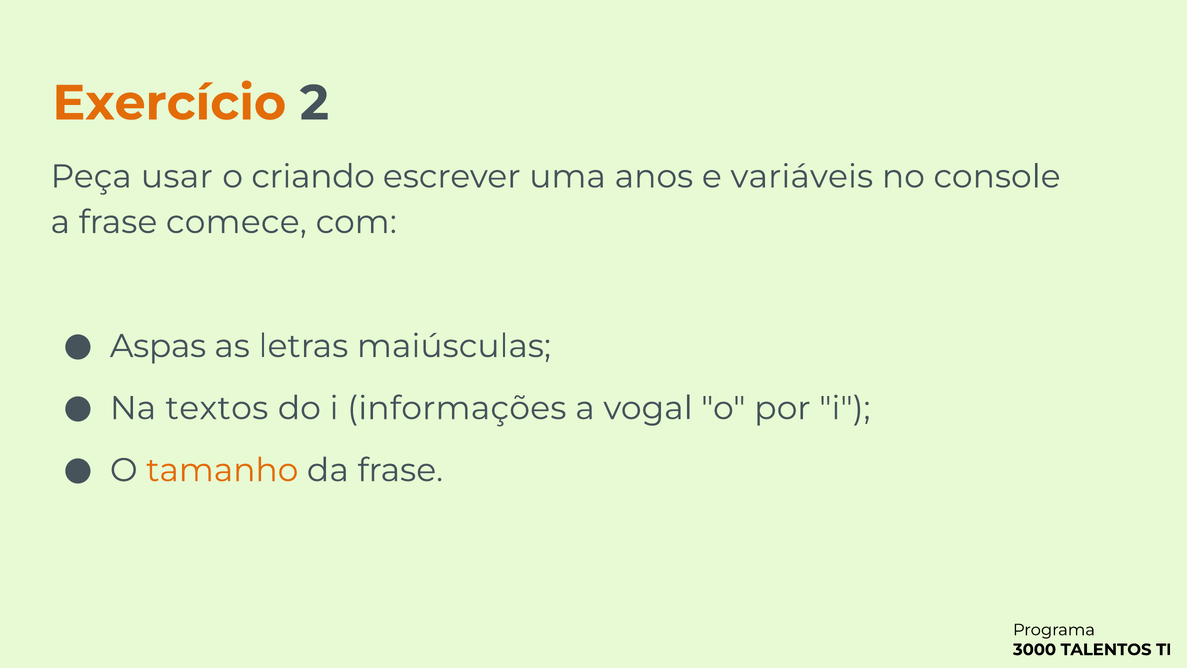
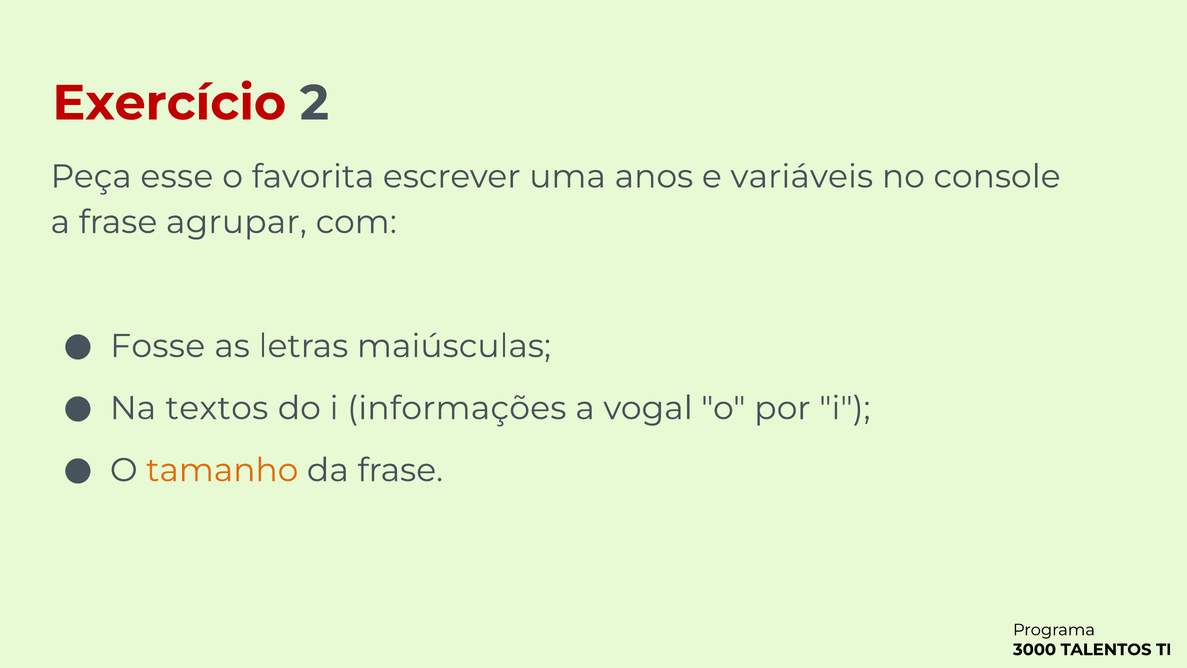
Exercício colour: orange -> red (169, 103)
usar: usar -> esse (177, 177)
criando: criando -> favorita (313, 177)
comece: comece -> agrupar (236, 222)
Aspas: Aspas -> Fosse (158, 346)
